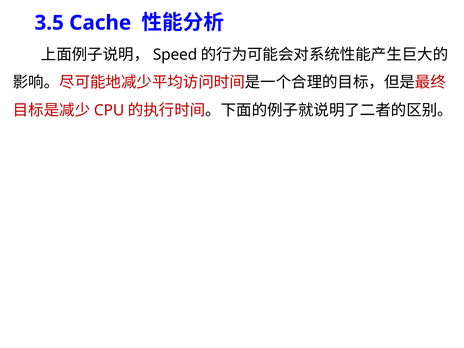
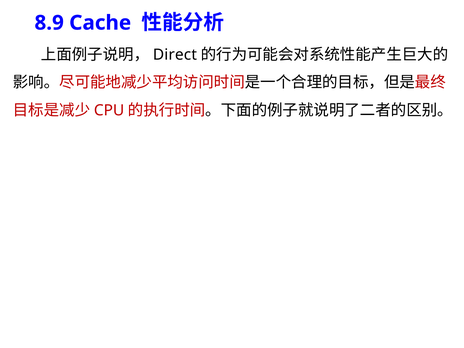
3.5: 3.5 -> 8.9 (49, 23)
Speed: Speed -> Direct (175, 55)
